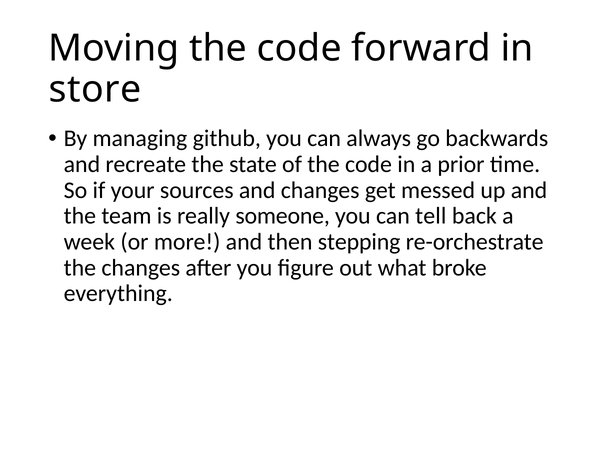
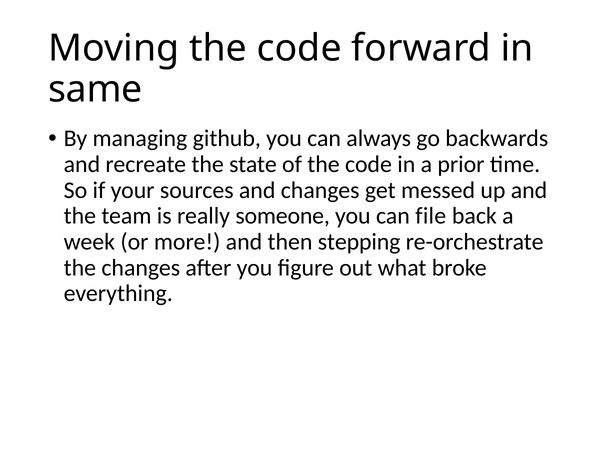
store: store -> same (95, 89)
tell: tell -> file (431, 216)
